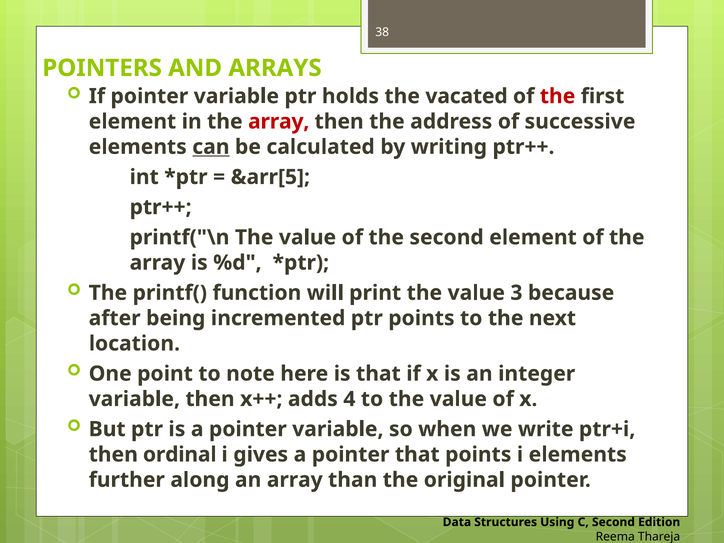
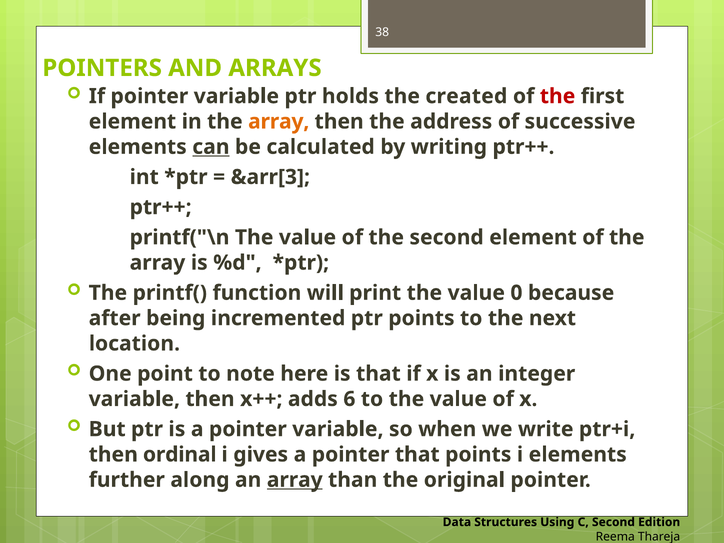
vacated: vacated -> created (466, 96)
array colour: red -> orange (279, 122)
&arr[5: &arr[5 -> &arr[3 (270, 177)
3: 3 -> 0 (516, 293)
4: 4 -> 6 (349, 399)
array underline: none -> present (295, 480)
